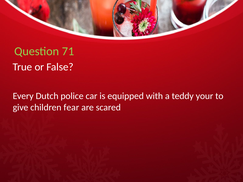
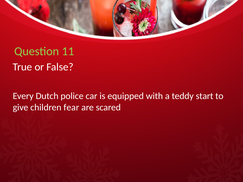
71: 71 -> 11 (68, 51)
your: your -> start (205, 96)
